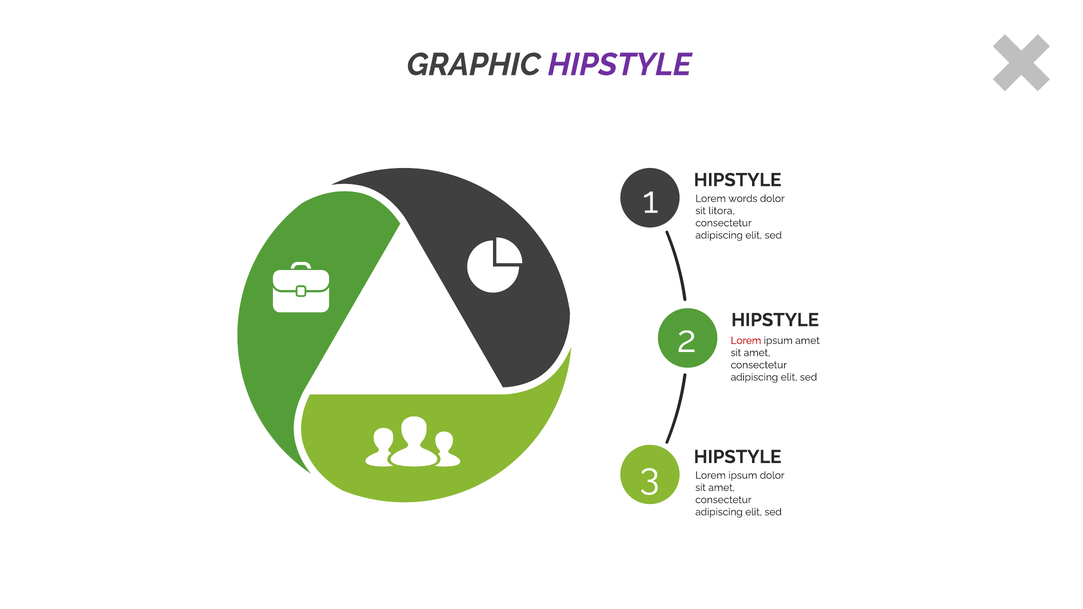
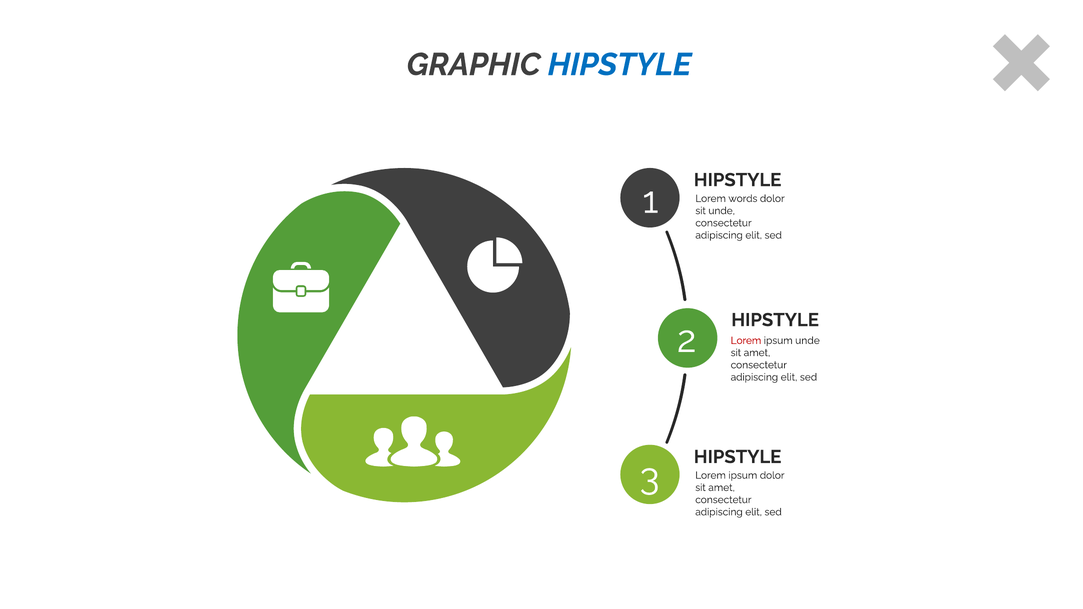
HIPSTYLE colour: purple -> blue (620, 65)
sit litora: litora -> unde (722, 211)
ipsum amet: amet -> unde (807, 341)
